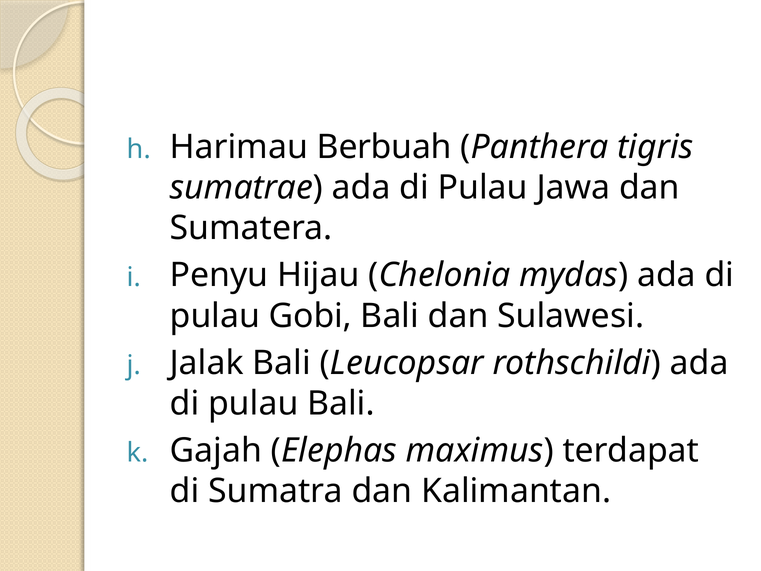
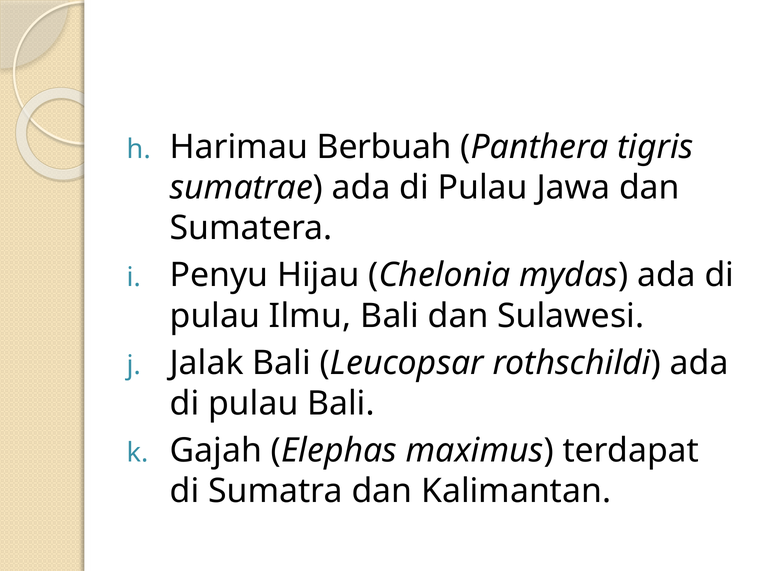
Gobi: Gobi -> Ilmu (310, 316)
